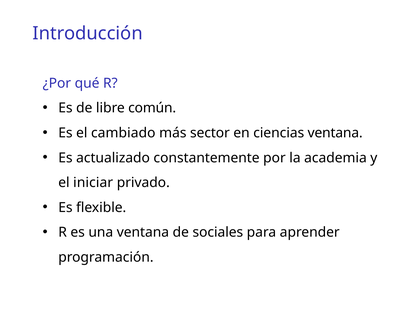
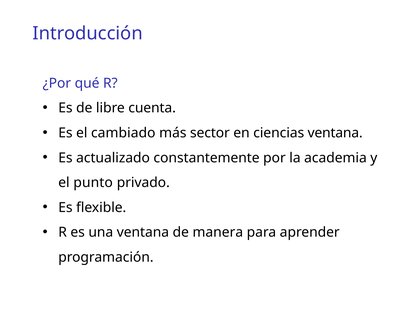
común: común -> cuenta (152, 108)
iniciar: iniciar -> punto (93, 182)
sociales: sociales -> manera (218, 232)
